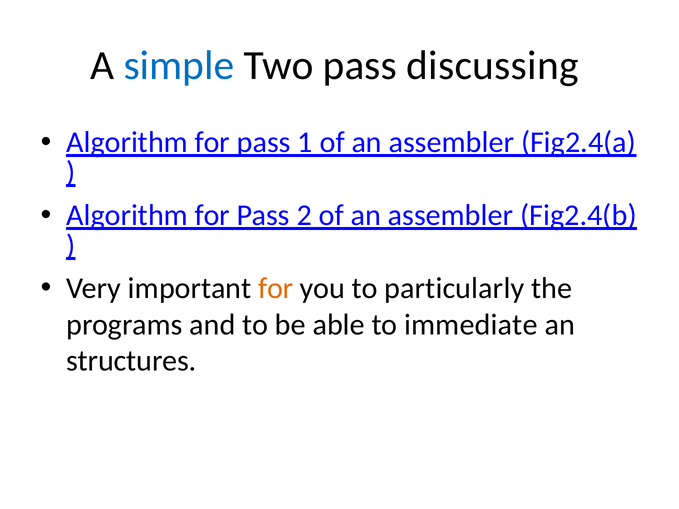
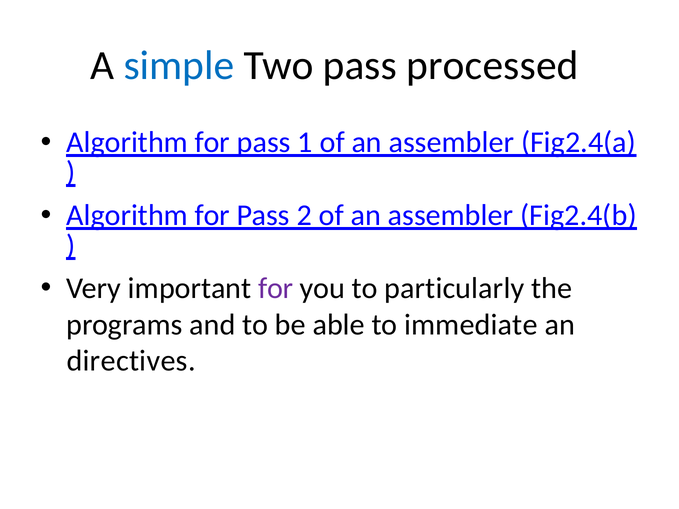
discussing: discussing -> processed (492, 66)
for colour: orange -> purple (276, 289)
structures: structures -> directives (131, 361)
